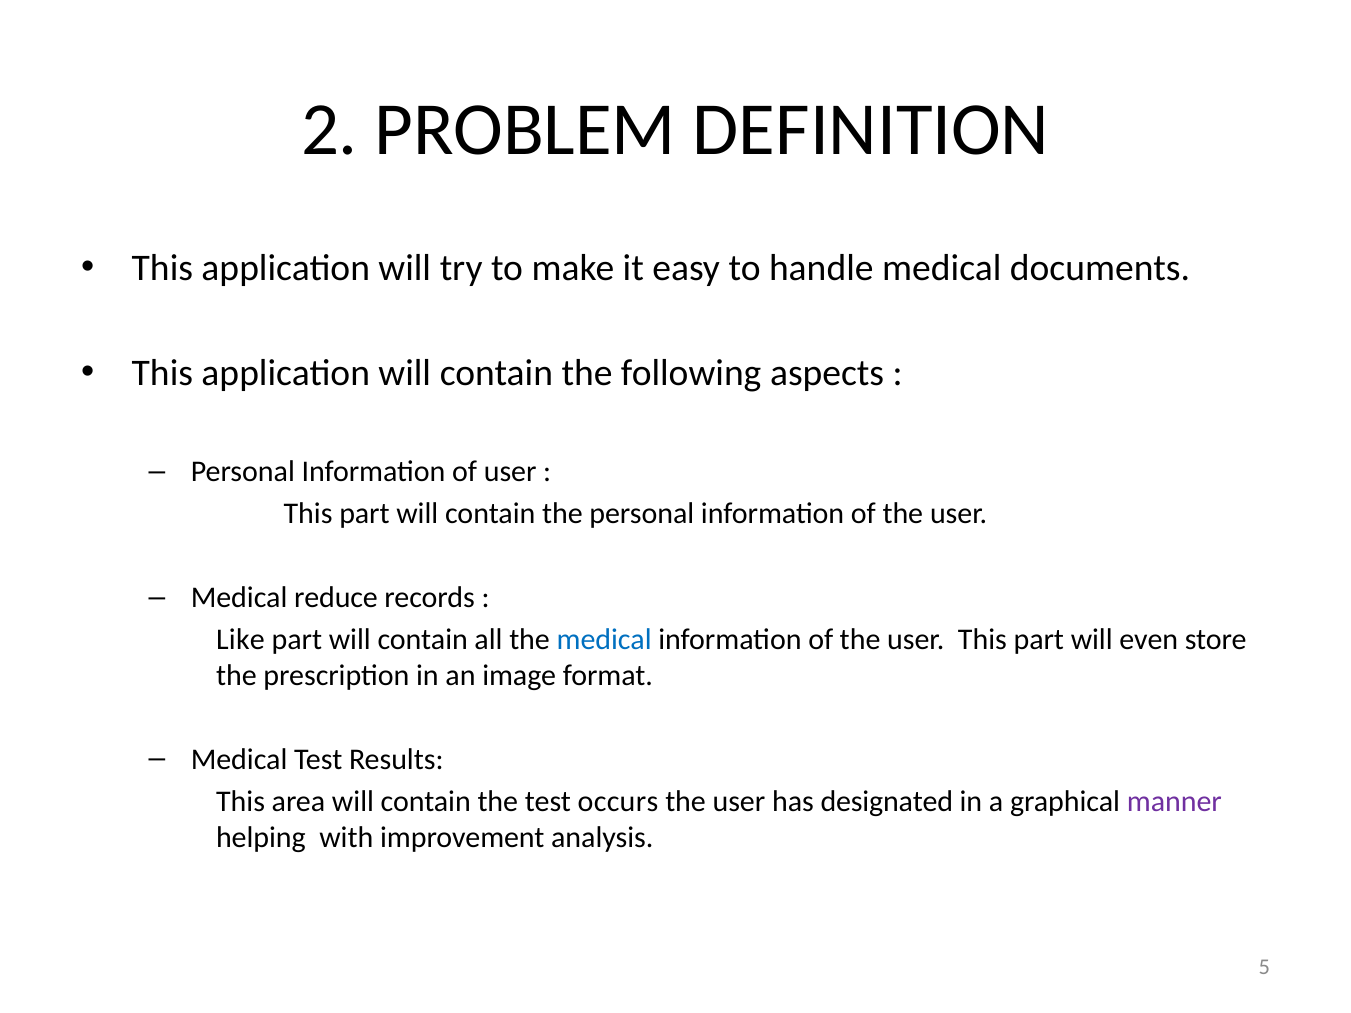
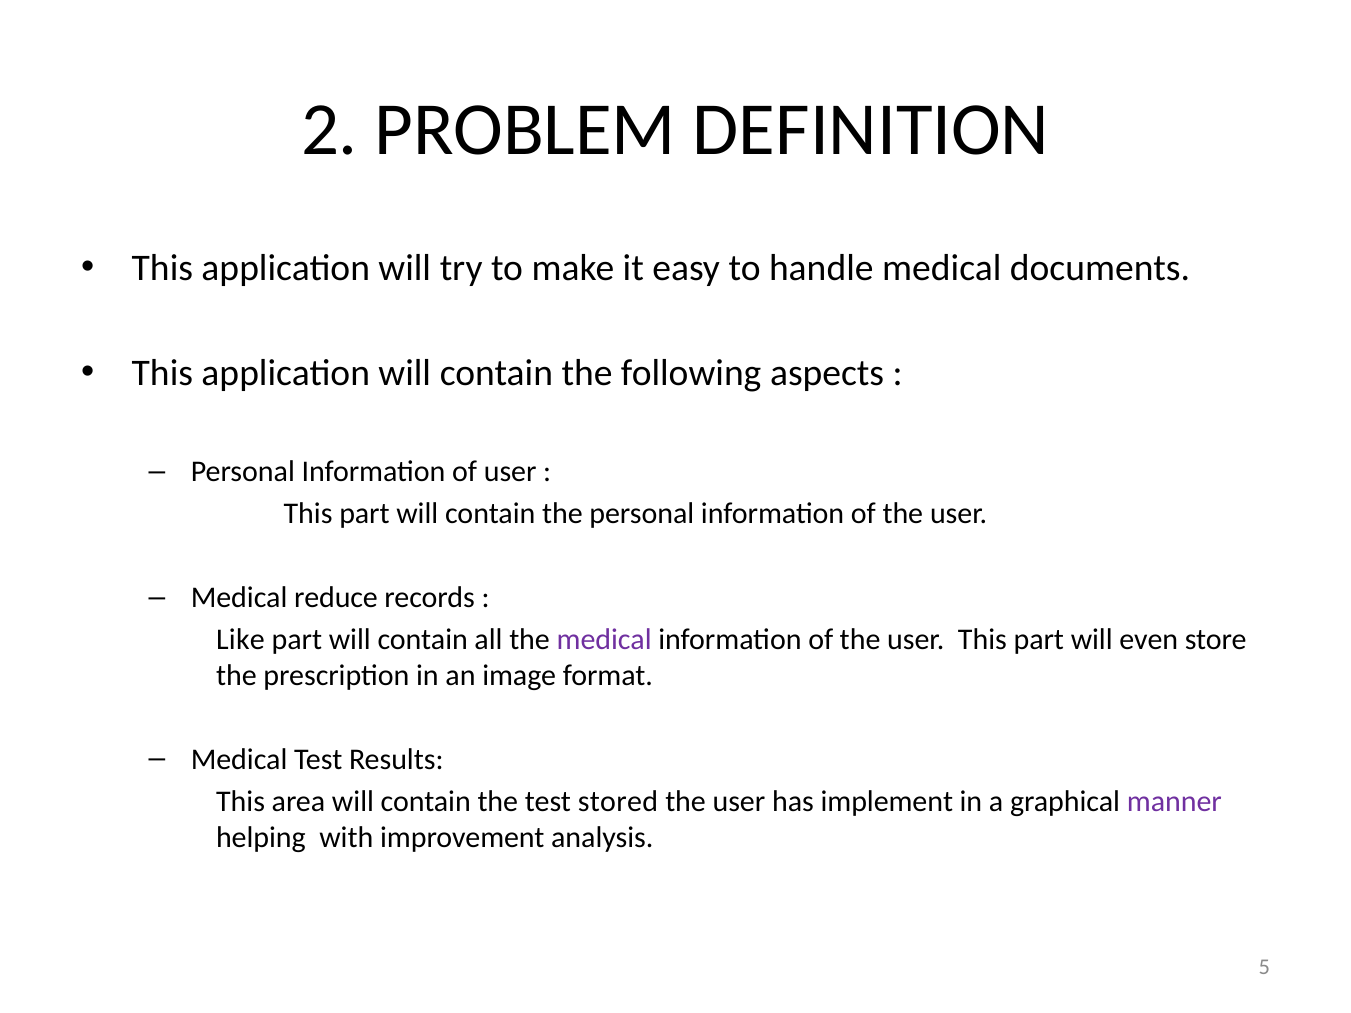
medical colour: blue -> purple (604, 640)
occurs: occurs -> stored (618, 802)
designated: designated -> implement (887, 802)
